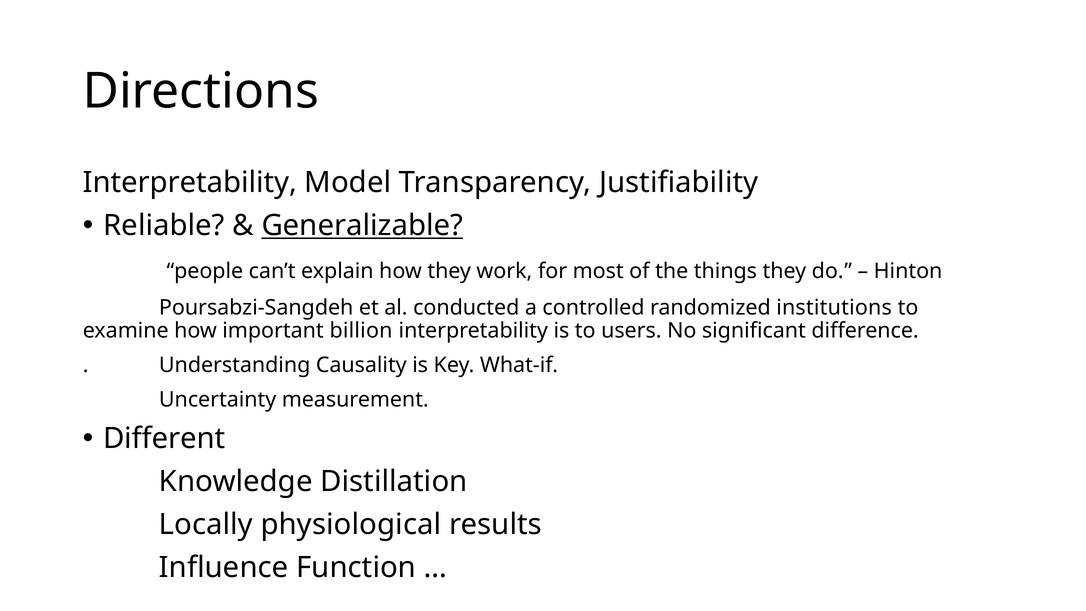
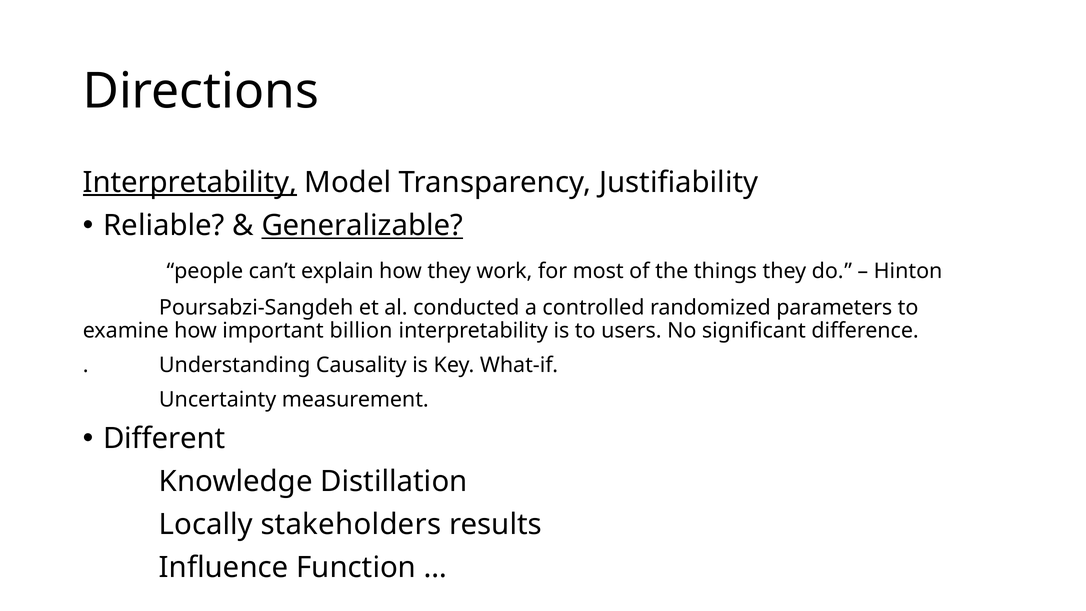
Interpretability underline: none -> present (190, 182)
institutions: institutions -> parameters (834, 307)
physiological: physiological -> stakeholders (351, 525)
